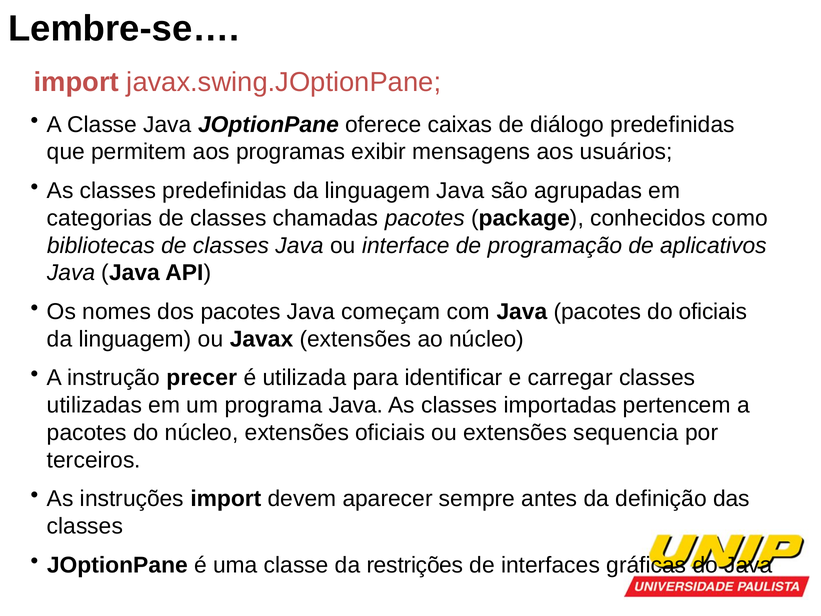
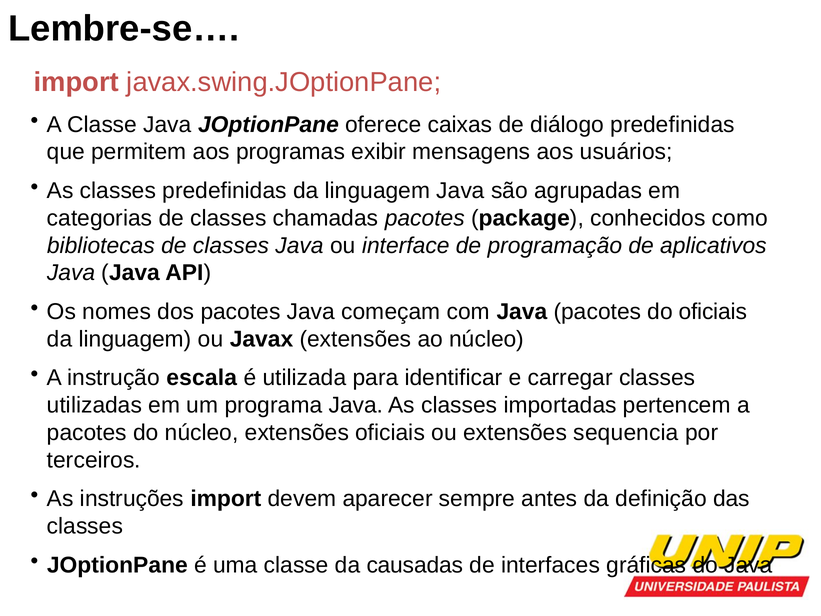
precer: precer -> escala (202, 378)
restrições: restrições -> causadas (415, 565)
